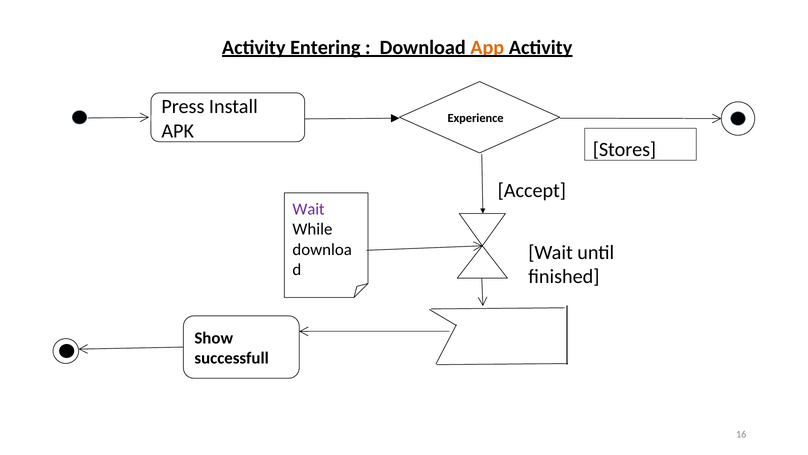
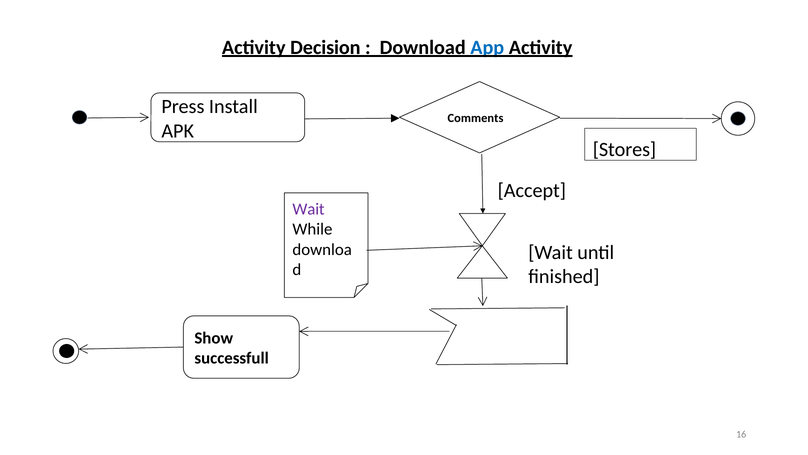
Entering: Entering -> Decision (325, 47)
App colour: orange -> blue (487, 47)
Experience: Experience -> Comments (476, 118)
